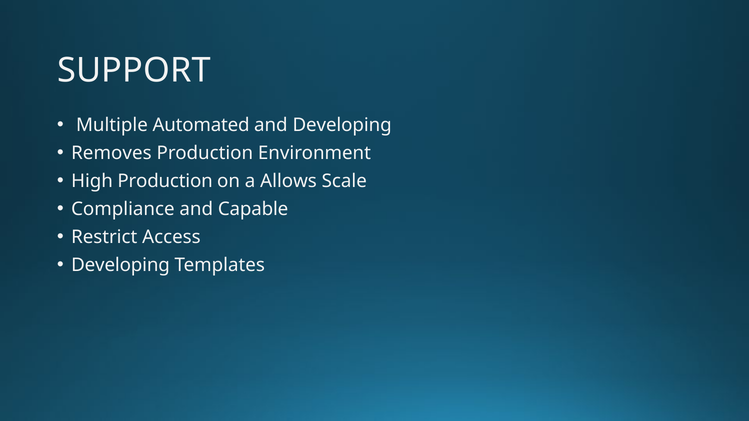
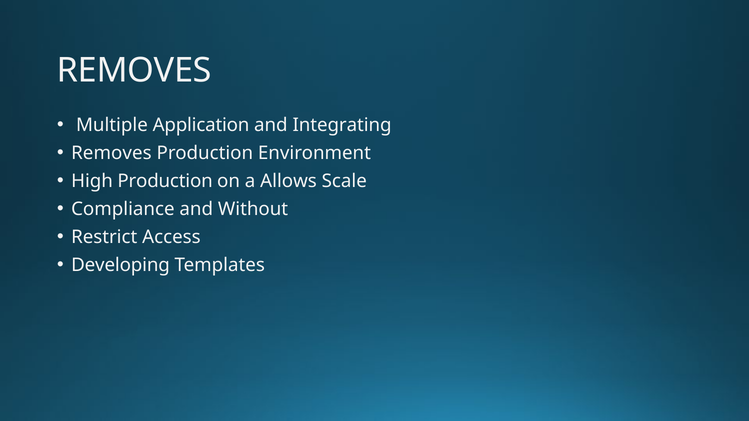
SUPPORT: SUPPORT -> REMOVES (134, 71)
Automated: Automated -> Application (201, 125)
and Developing: Developing -> Integrating (342, 125)
Capable: Capable -> Without (253, 209)
